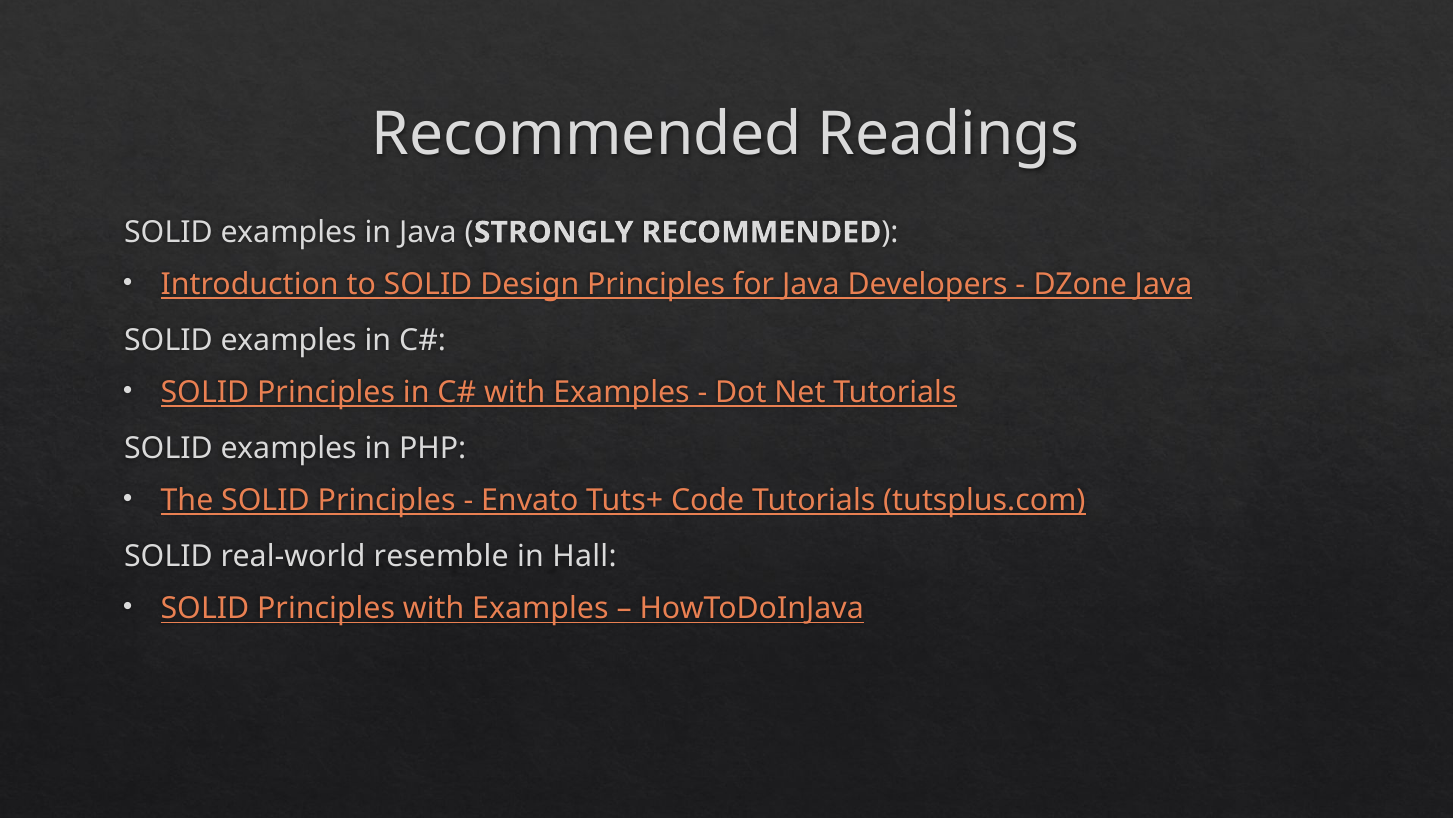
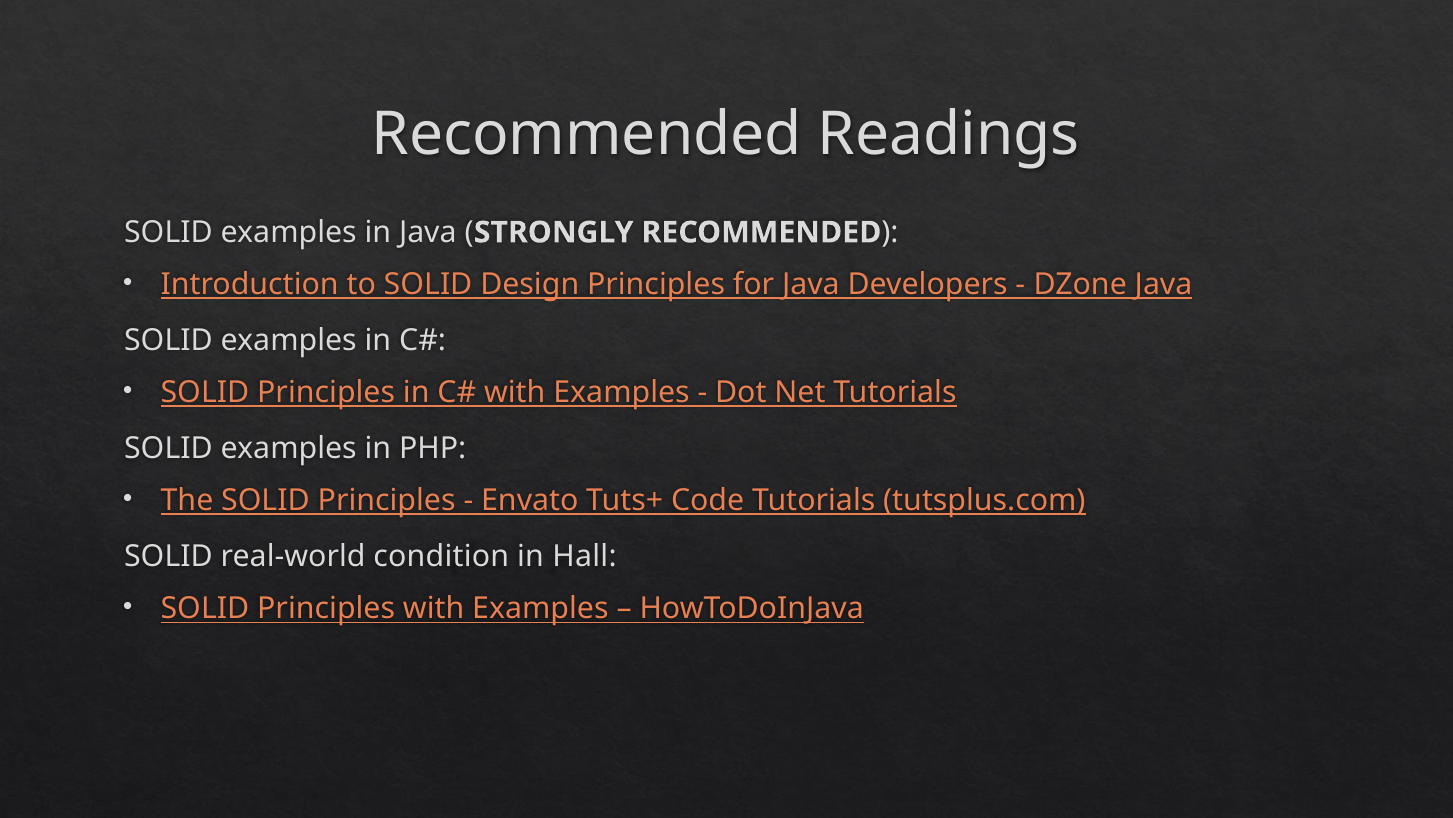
resemble: resemble -> condition (441, 556)
